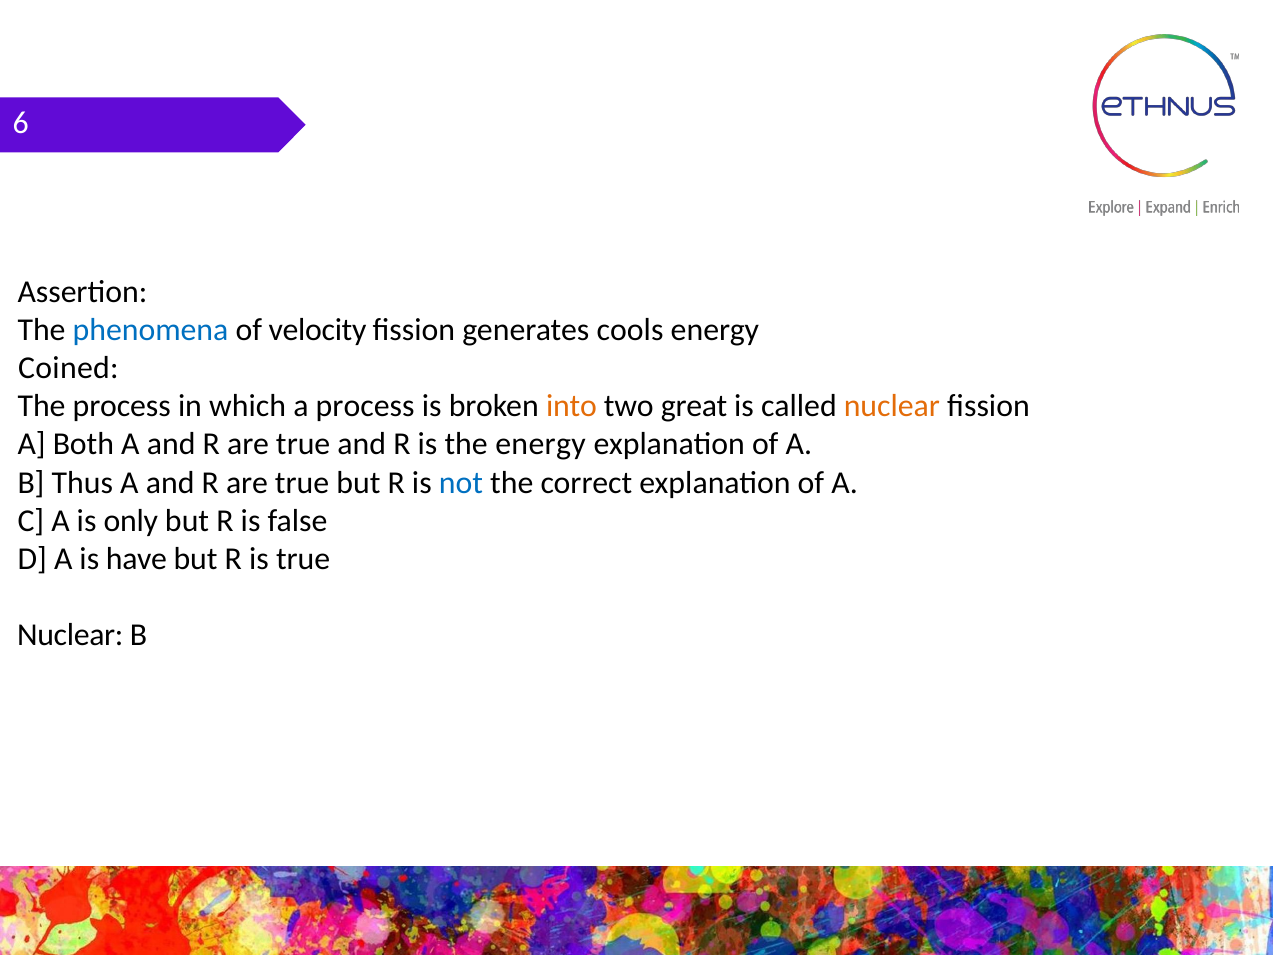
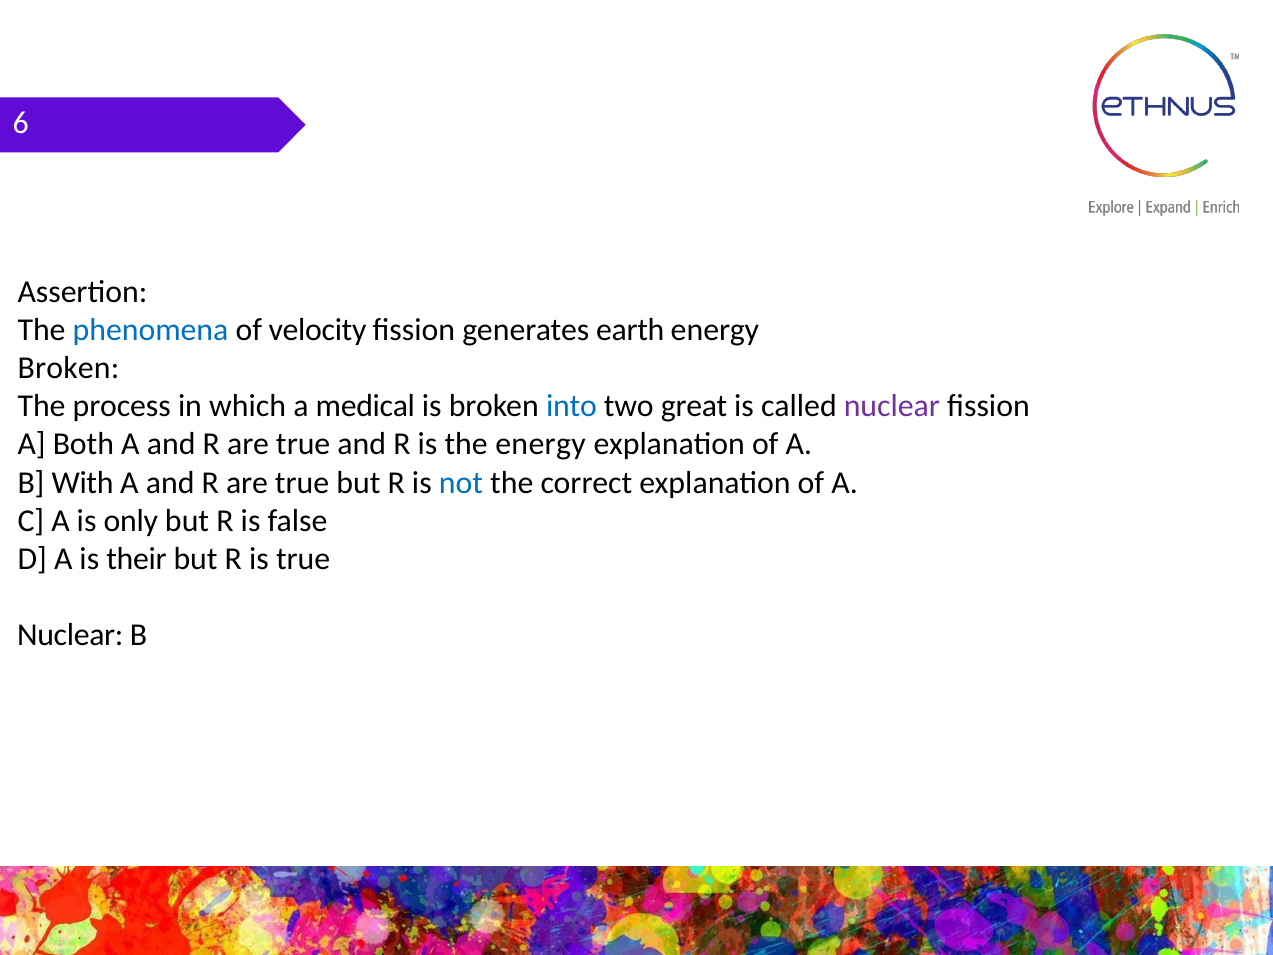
cools: cools -> earth (630, 330)
Coined: Coined -> Broken (68, 368)
a process: process -> medical (365, 406)
into colour: orange -> blue (571, 406)
nuclear colour: orange -> purple (892, 406)
Thus: Thus -> With (83, 483)
have: have -> their (136, 559)
